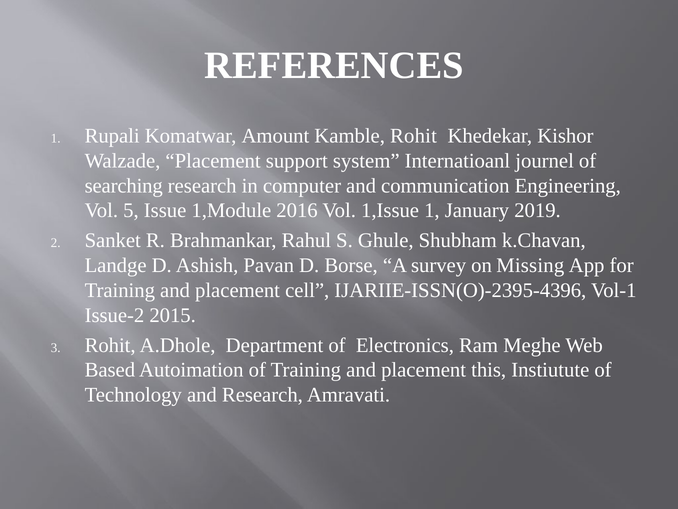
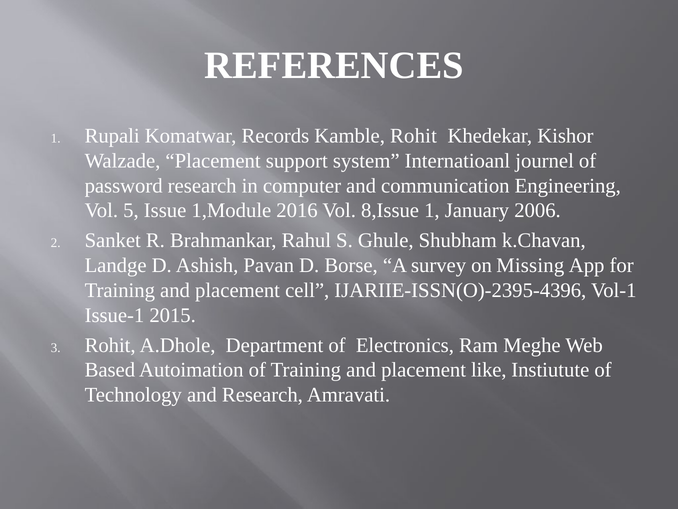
Amount: Amount -> Records (275, 136)
searching: searching -> password (124, 186)
1,Issue: 1,Issue -> 8,Issue (390, 210)
2019: 2019 -> 2006 (538, 210)
Issue-2: Issue-2 -> Issue-1 (114, 315)
this: this -> like (489, 370)
